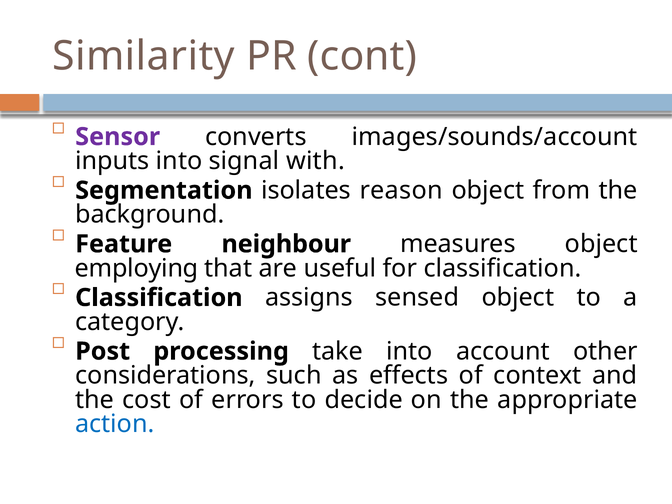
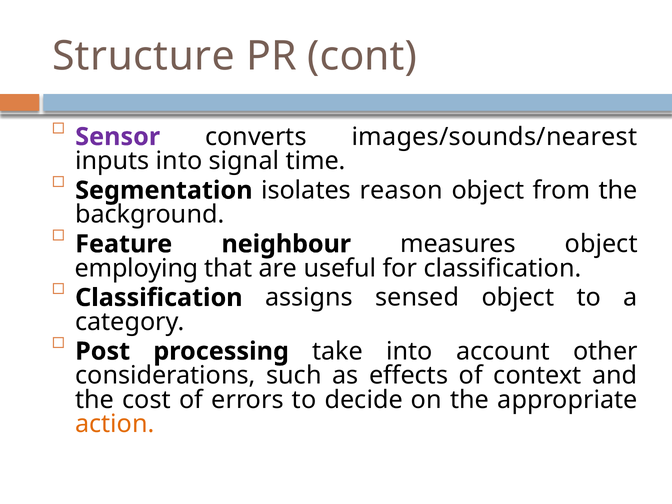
Similarity: Similarity -> Structure (144, 56)
images/sounds/account: images/sounds/account -> images/sounds/nearest (495, 137)
with: with -> time (316, 161)
action colour: blue -> orange (115, 424)
